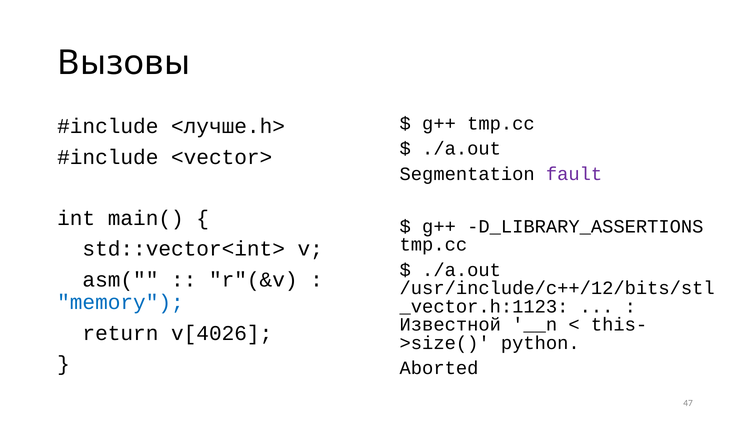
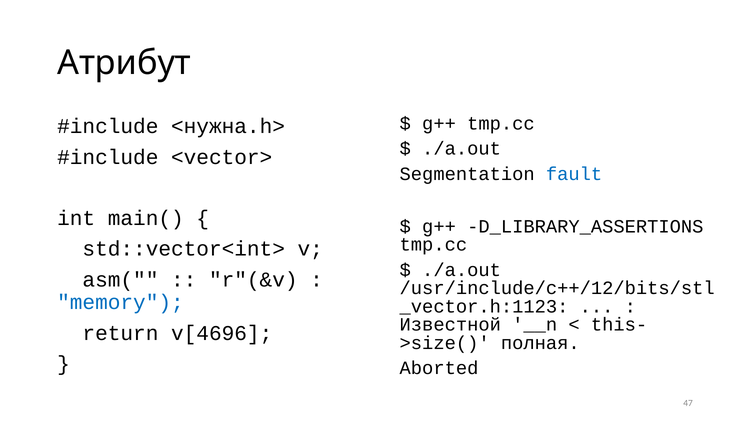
Вызовы: Вызовы -> Атрибут (124, 63)
<лучше.h>: <лучше.h> -> <нужна.h> (228, 126)
fault colour: purple -> blue (574, 174)
v[4026: v[4026 -> v[4696 (222, 333)
python: python -> полная (540, 343)
